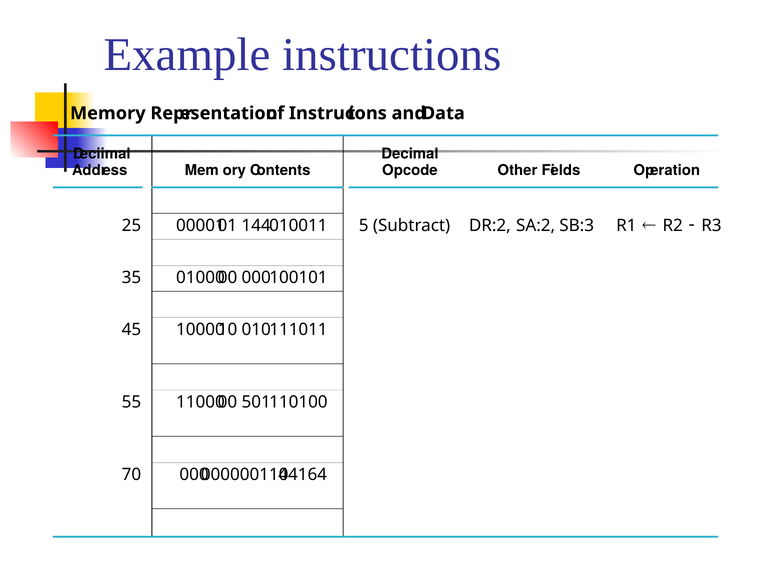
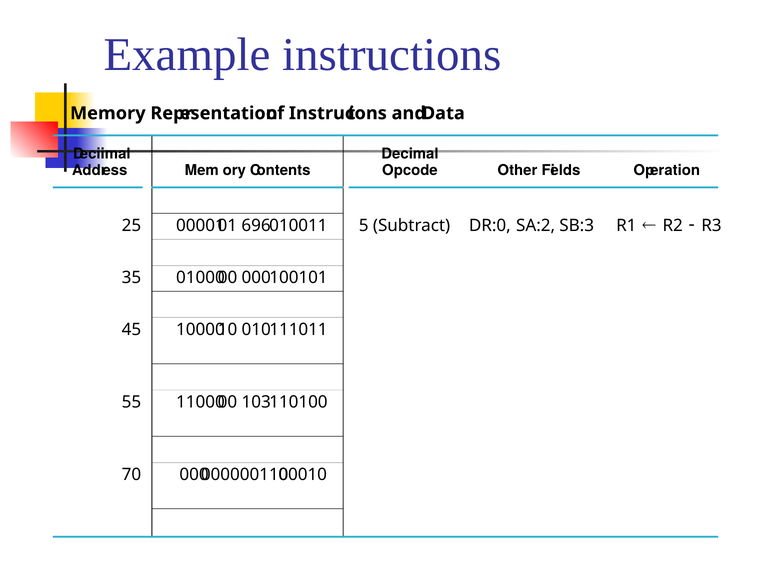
144: 144 -> 696 (256, 226)
Subtract DR:2: DR:2 -> DR:0 (490, 226)
501: 501 -> 103 (256, 402)
44164: 44164 -> 00010 (303, 475)
